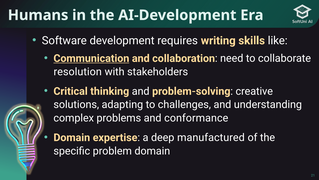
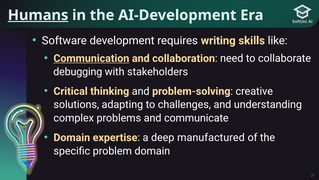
Humans underline: none -> present (38, 15)
resolution: resolution -> debugging (78, 72)
conformance: conformance -> communicate (196, 118)
